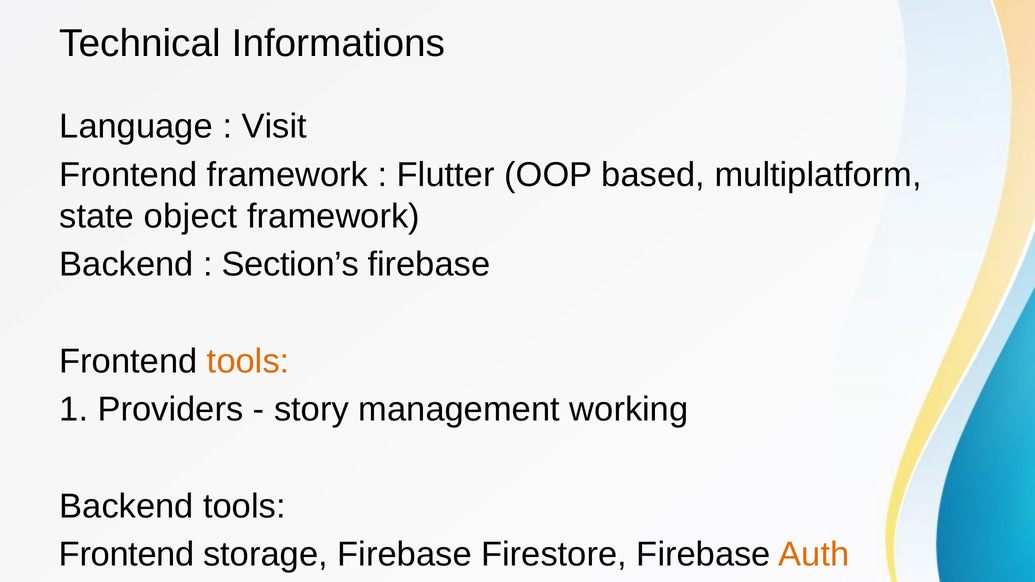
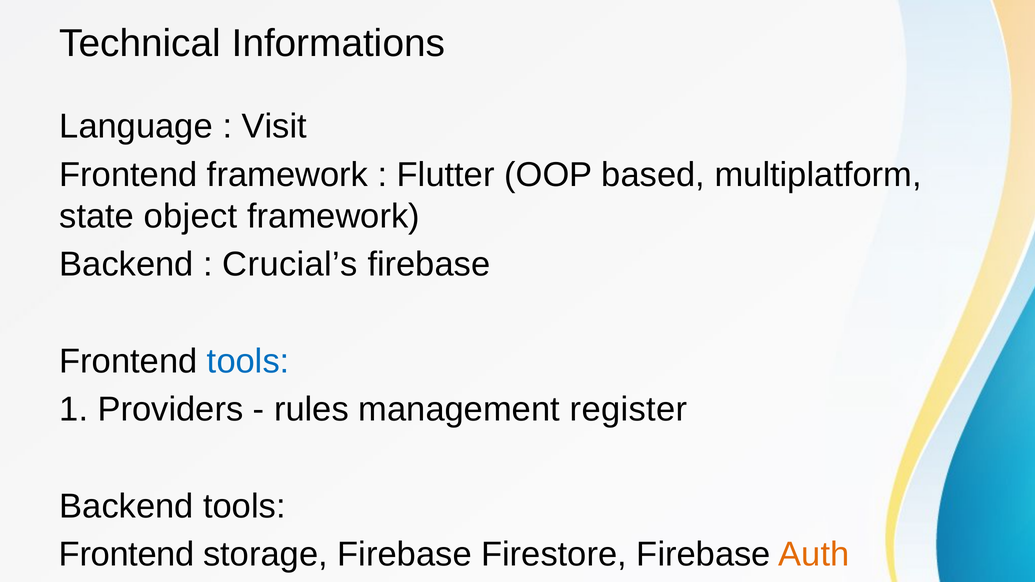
Section’s: Section’s -> Crucial’s (290, 265)
tools colour: orange -> blue (248, 361)
story: story -> rules (311, 410)
working: working -> register (629, 410)
